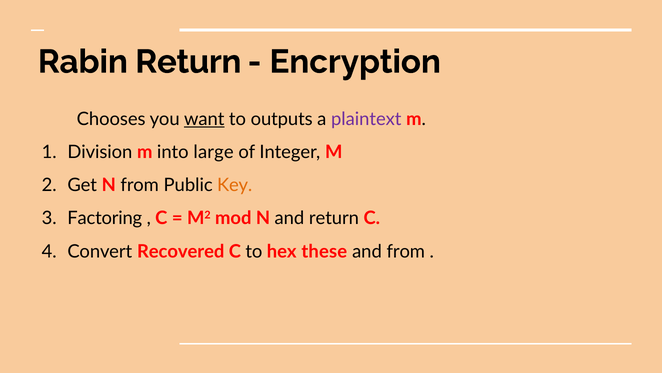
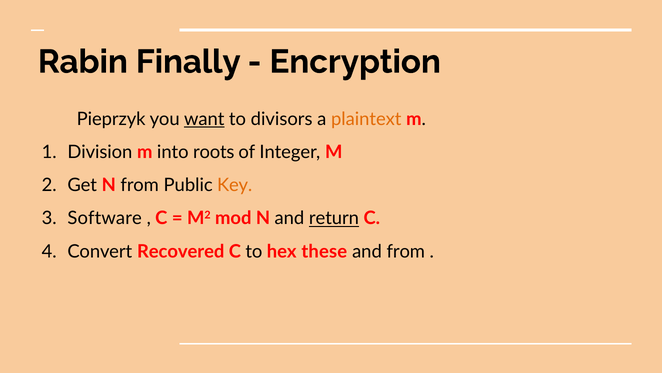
Rabin Return: Return -> Finally (188, 62)
Chooses: Chooses -> Pieprzyk (111, 119)
outputs: outputs -> divisors (282, 119)
plaintext colour: purple -> orange (366, 119)
large: large -> roots (214, 152)
Factoring: Factoring -> Software (105, 218)
return underline: none -> present (334, 218)
